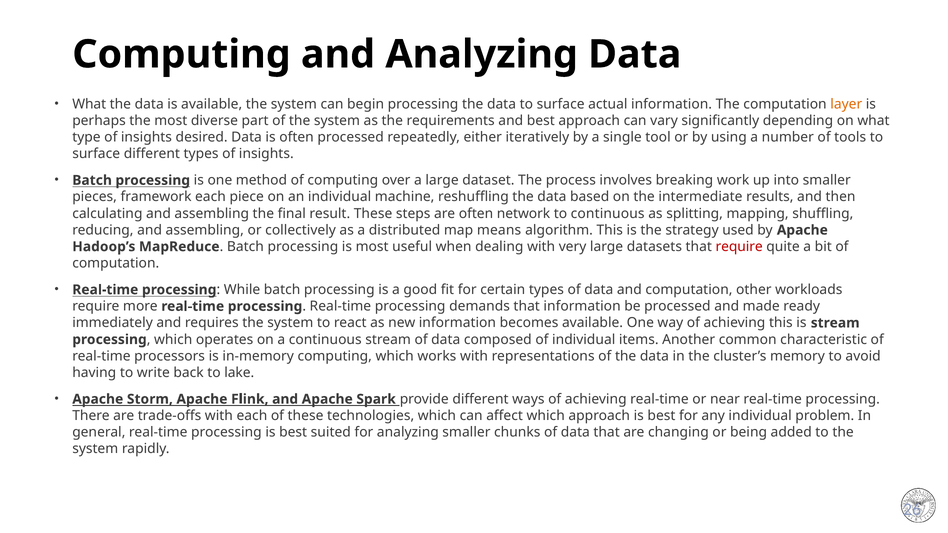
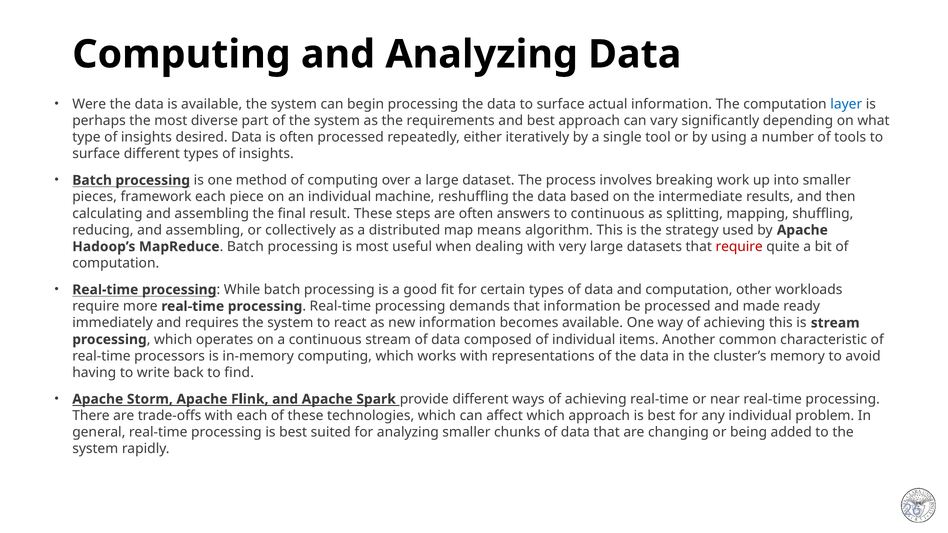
What: What -> Were (89, 104)
layer colour: orange -> blue (846, 104)
network: network -> answers (524, 214)
lake: lake -> find (239, 373)
